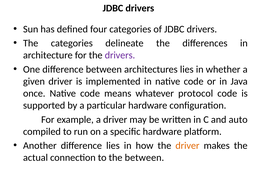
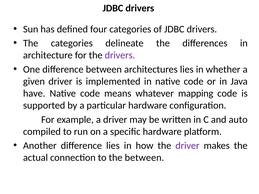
once: once -> have (34, 94)
protocol: protocol -> mapping (196, 94)
driver colour: orange -> purple (187, 146)
